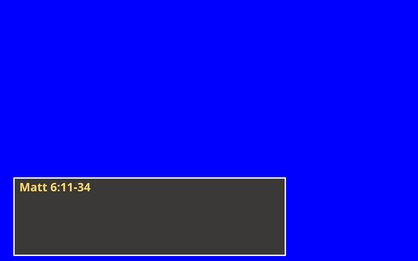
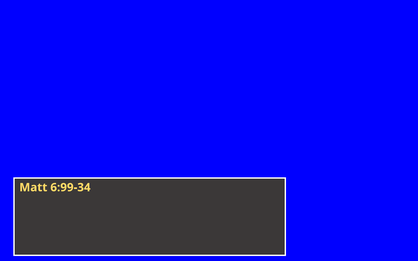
6:11-34: 6:11-34 -> 6:99-34 (70, 188)
